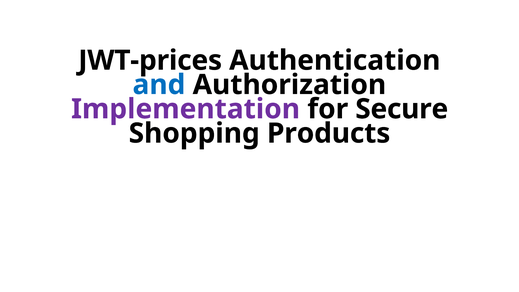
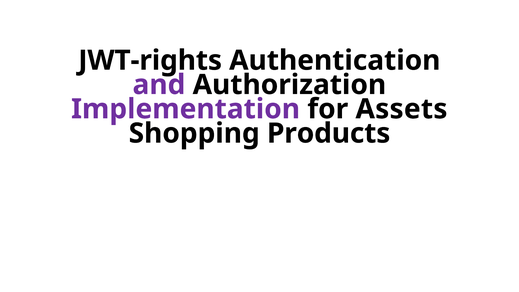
JWT-prices: JWT-prices -> JWT-rights (150, 60)
and colour: blue -> purple (159, 85)
Secure: Secure -> Assets (401, 109)
